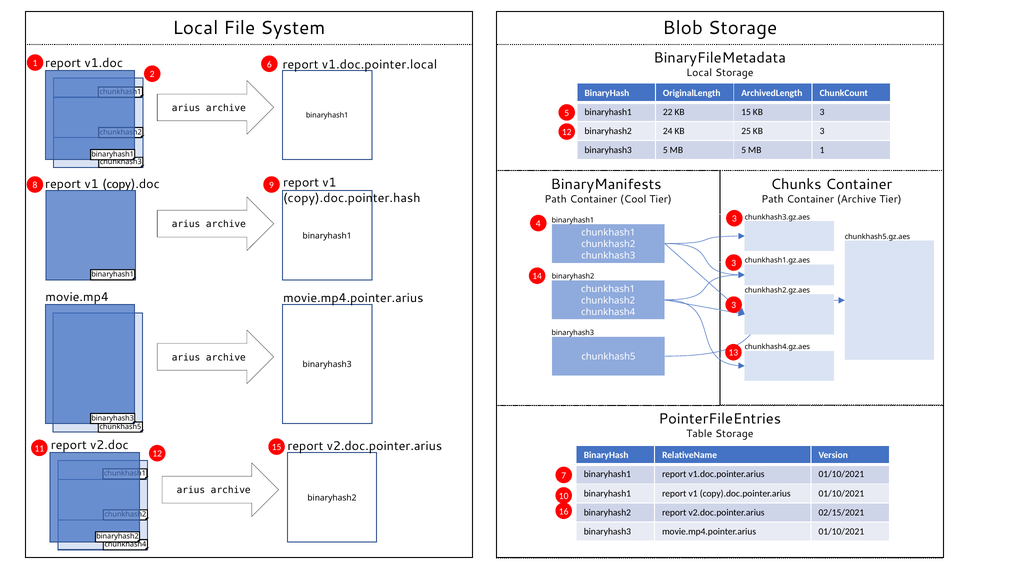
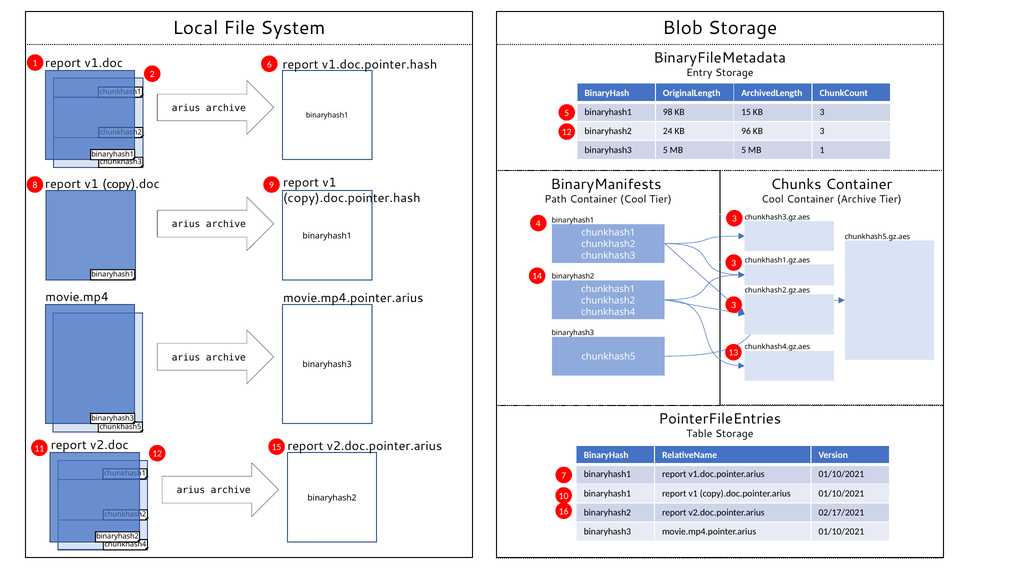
v1.doc.pointer.local: v1.doc.pointer.local -> v1.doc.pointer.hash (380, 64)
Local: Local -> Entry (699, 73)
22: 22 -> 98 (668, 112)
25: 25 -> 96 (746, 131)
Path: Path -> Cool (773, 199)
02/15/2021: 02/15/2021 -> 02/17/2021 (841, 512)
